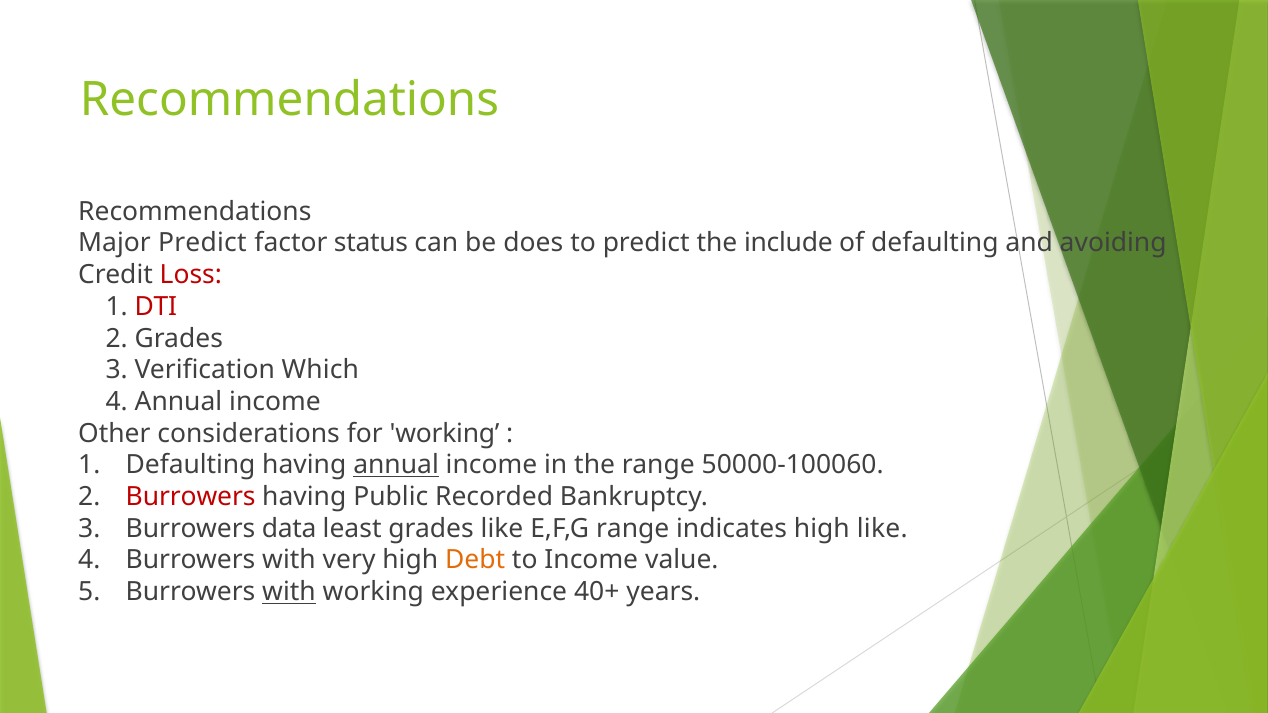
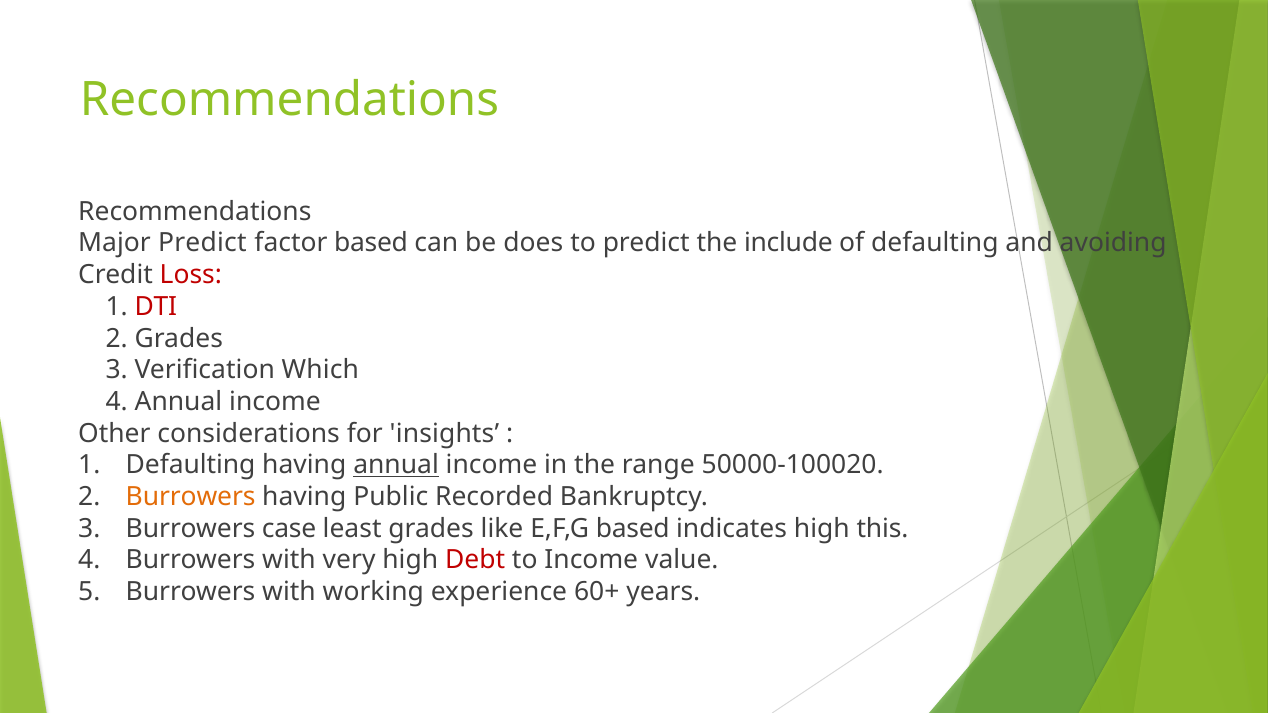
factor status: status -> based (371, 243)
for working: working -> insights (444, 434)
50000-100060: 50000-100060 -> 50000-100020 (793, 465)
Burrowers colour: red -> orange (191, 497)
data: data -> case (289, 529)
E,F,G range: range -> based (633, 529)
high like: like -> this (882, 529)
Debt colour: orange -> red (475, 560)
with underline: present -> none (289, 592)
40+: 40+ -> 60+ (597, 592)
